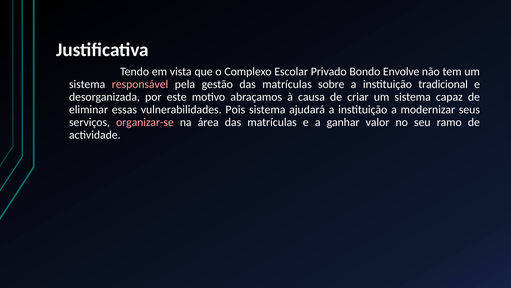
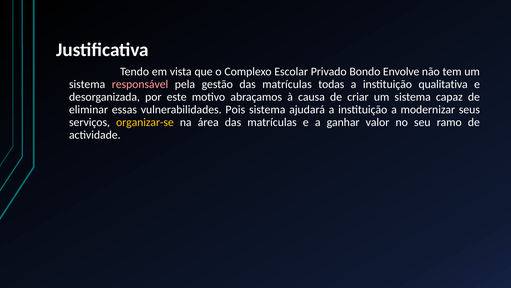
sobre: sobre -> todas (331, 84)
tradicional: tradicional -> qualitativa (443, 84)
organizar-se colour: pink -> yellow (145, 122)
